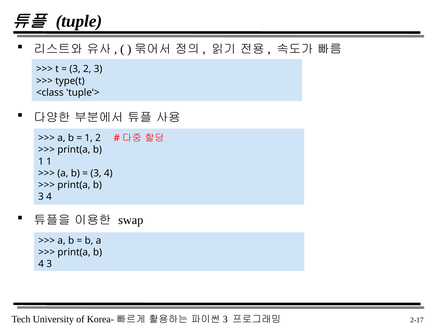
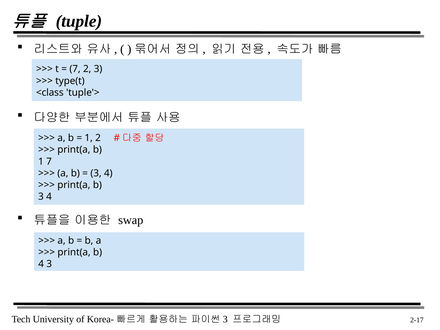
3: 3 -> 7 (75, 69)
1 1: 1 -> 7 (49, 161)
